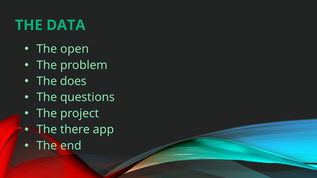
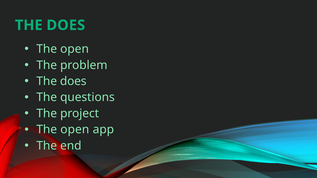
DATA: DATA -> DOES (66, 25)
there: there -> open (75, 130)
